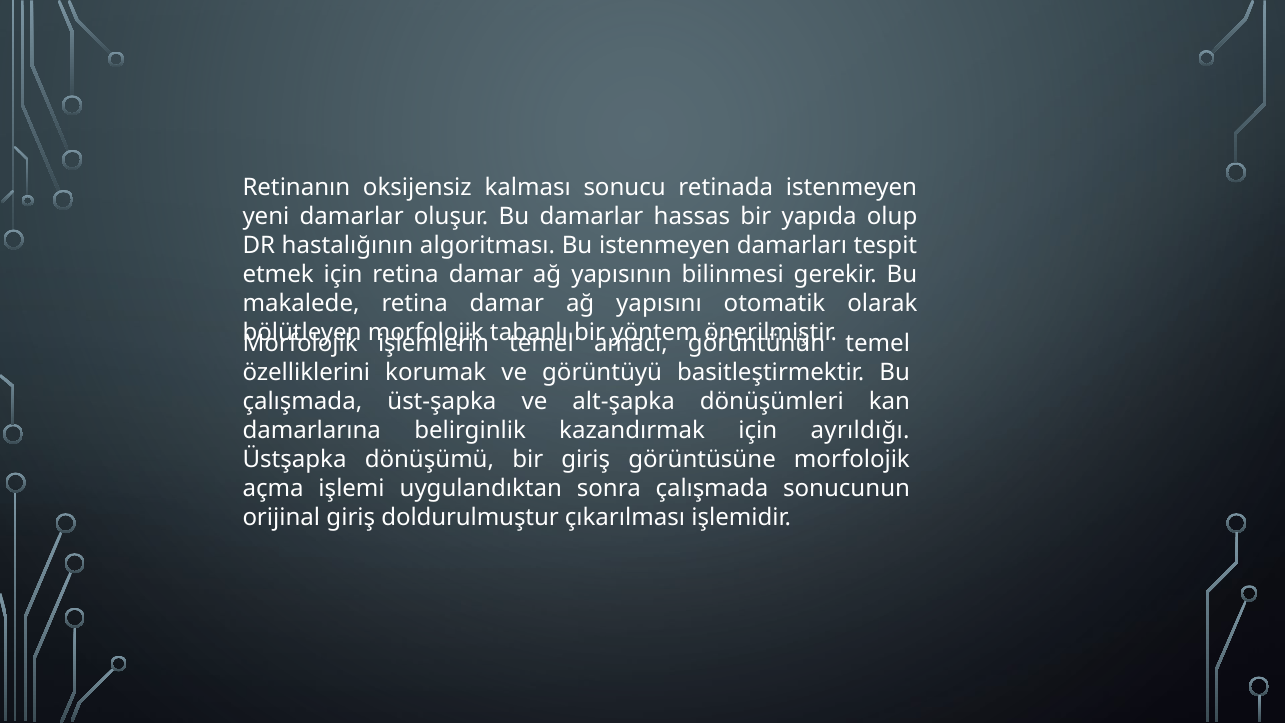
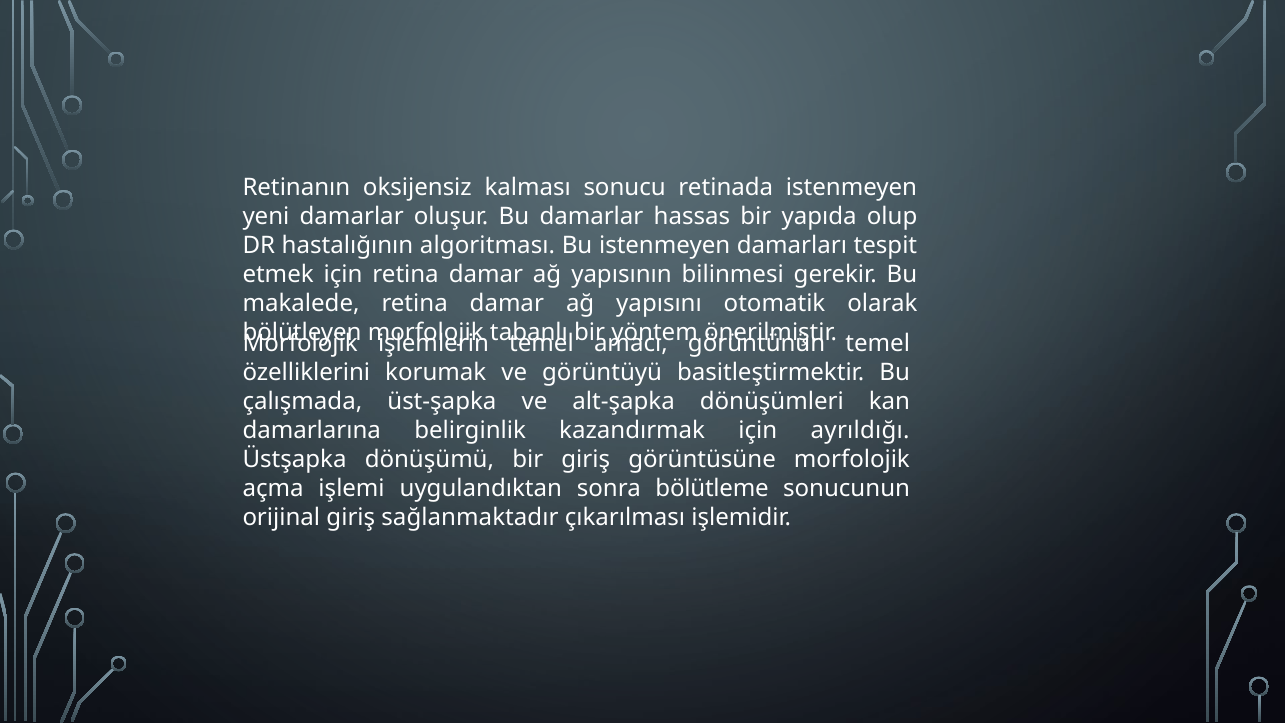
sonra çalışmada: çalışmada -> bölütleme (712, 488)
doldurulmuştur: doldurulmuştur -> sağlanmaktadır (470, 517)
